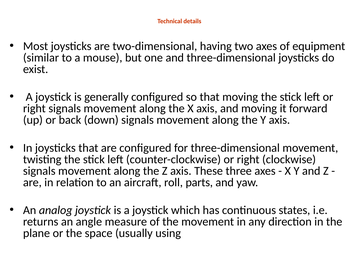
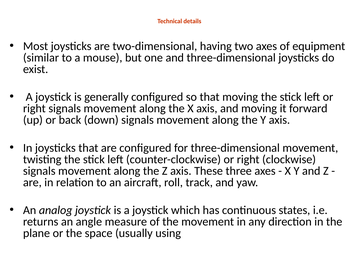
parts: parts -> track (199, 182)
